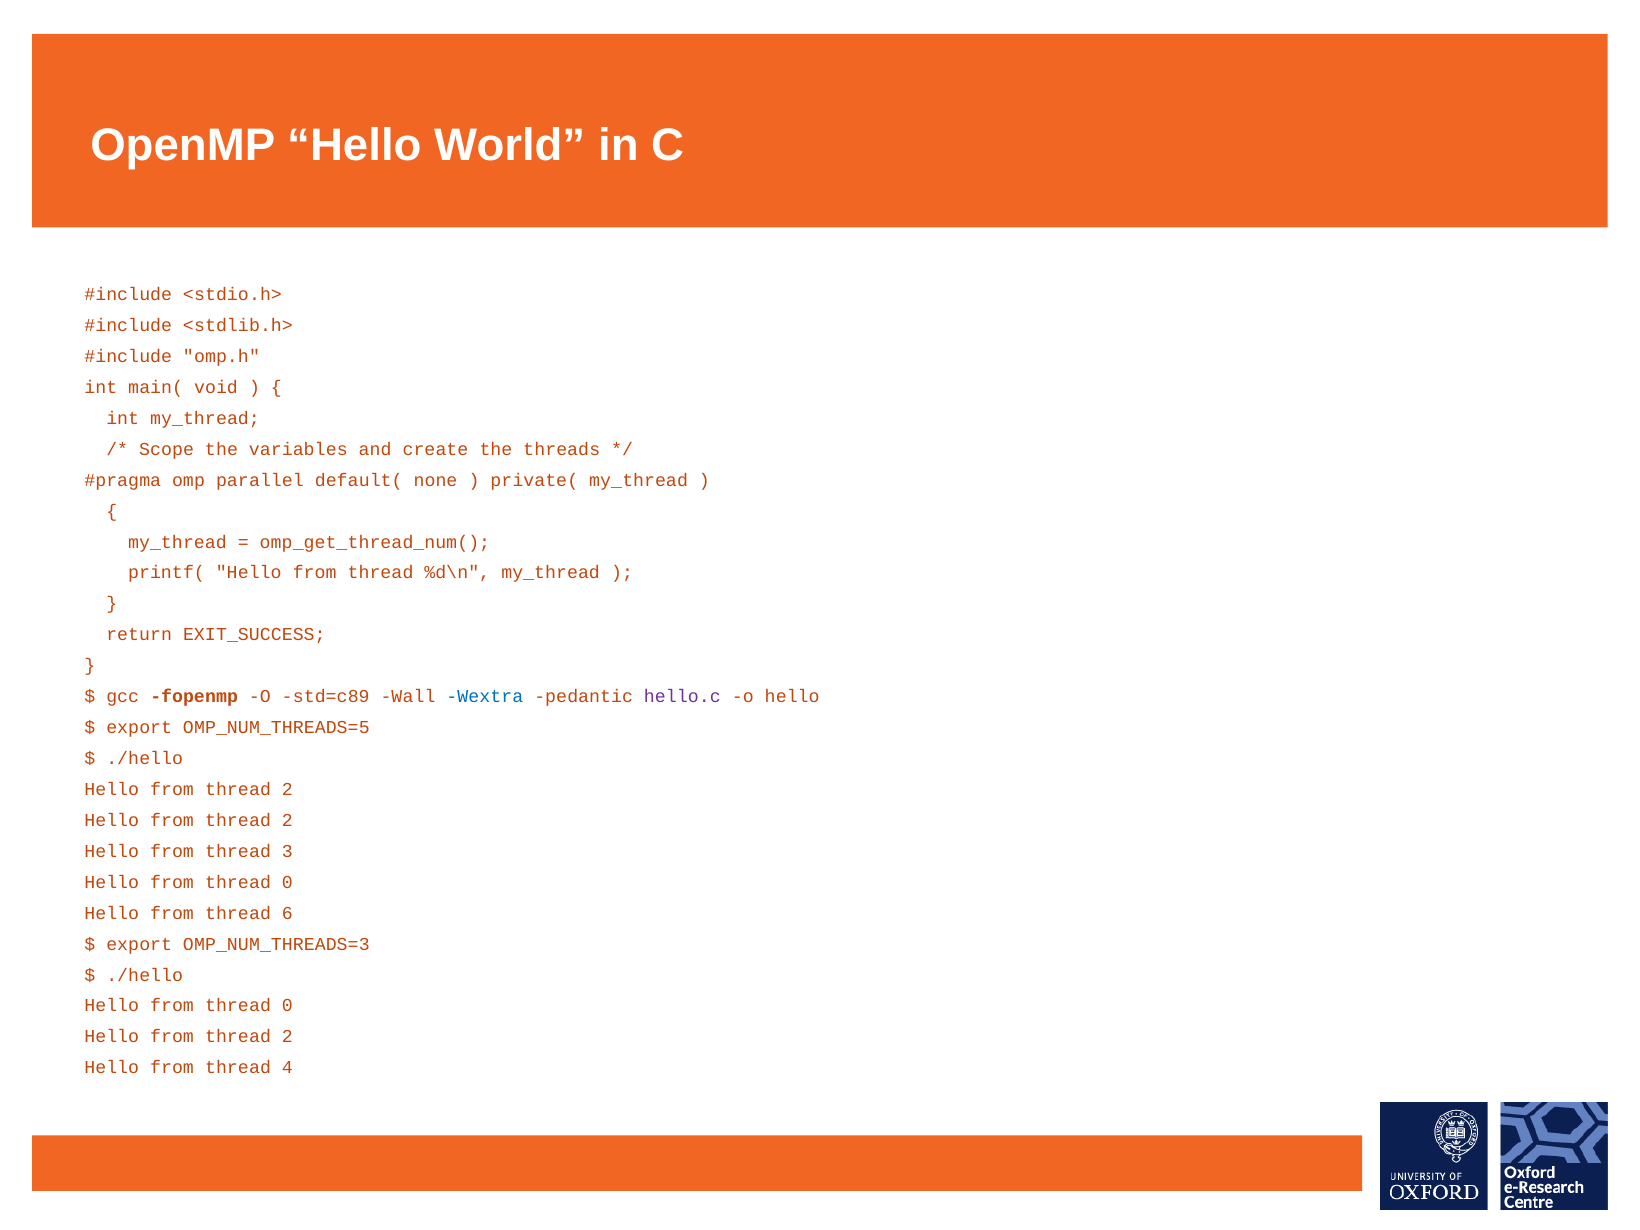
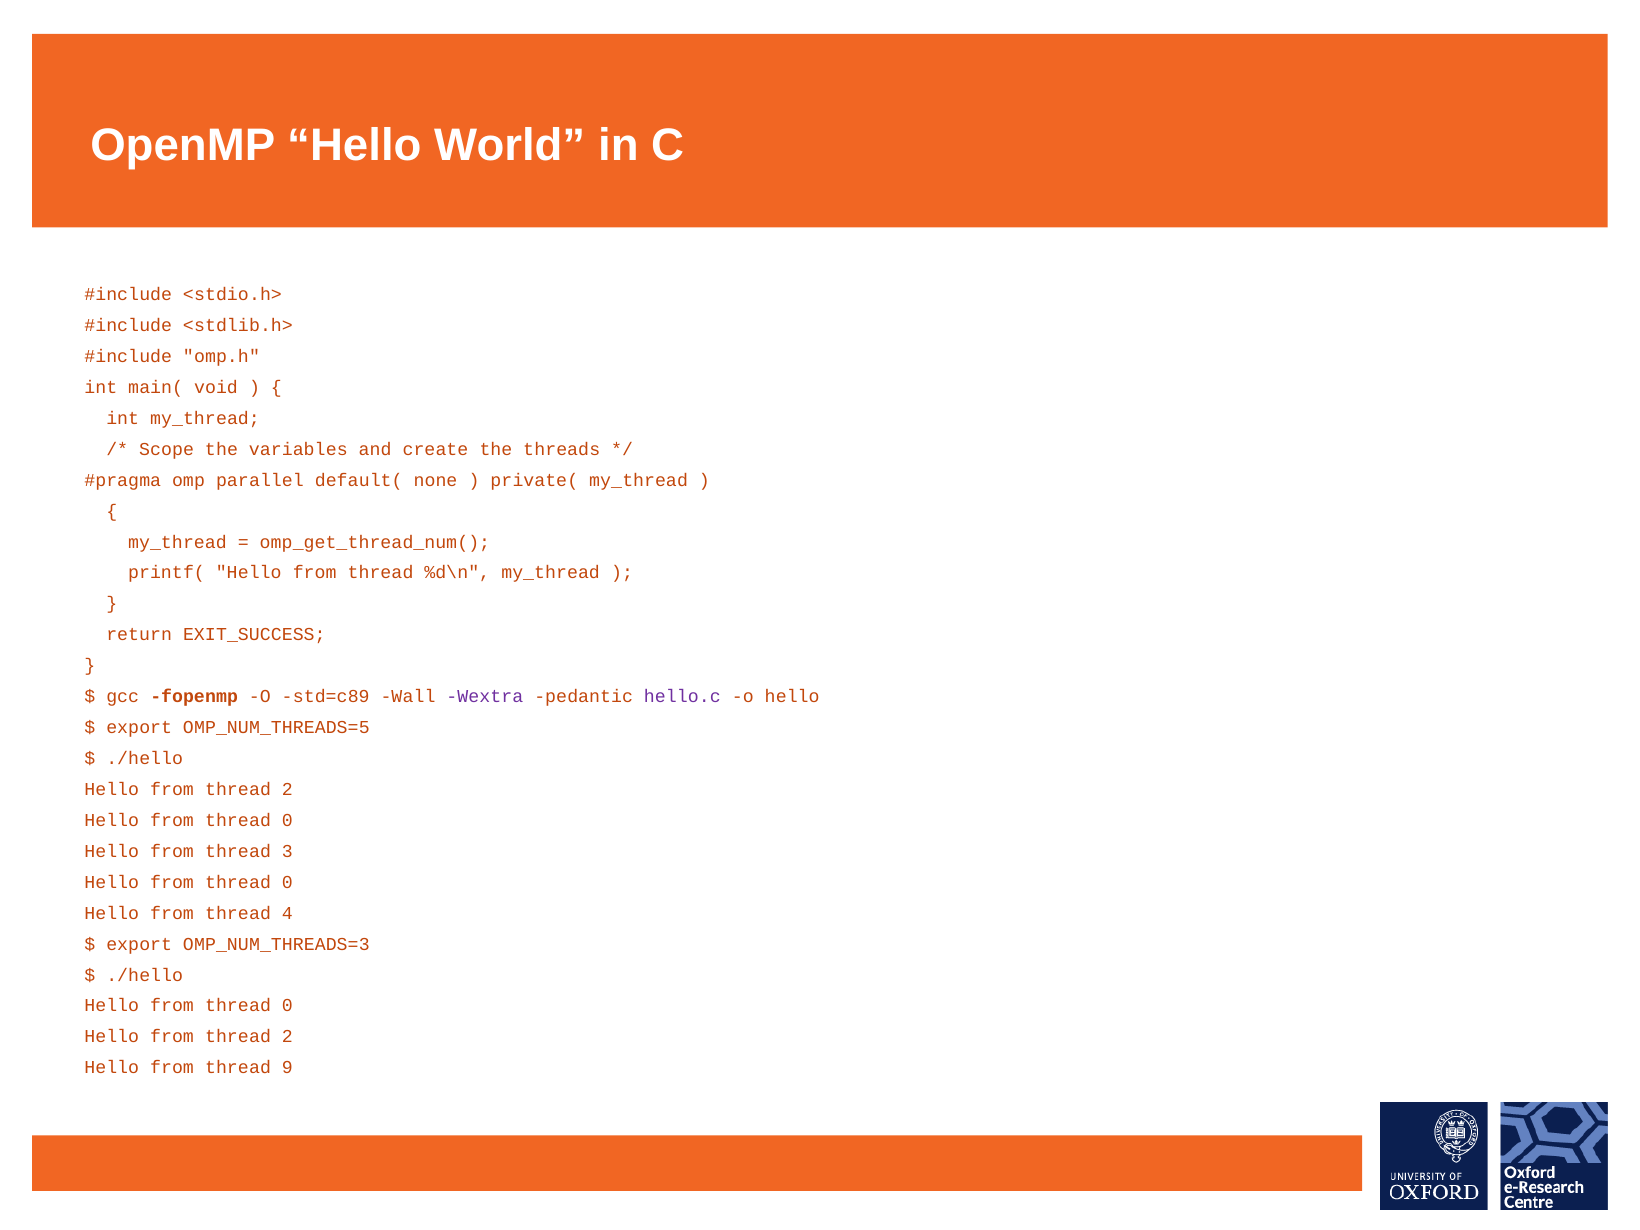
Wextra colour: blue -> purple (485, 697)
2: 2 -> 0 (287, 820)
6: 6 -> 4 (287, 913)
4: 4 -> 9 (287, 1068)
